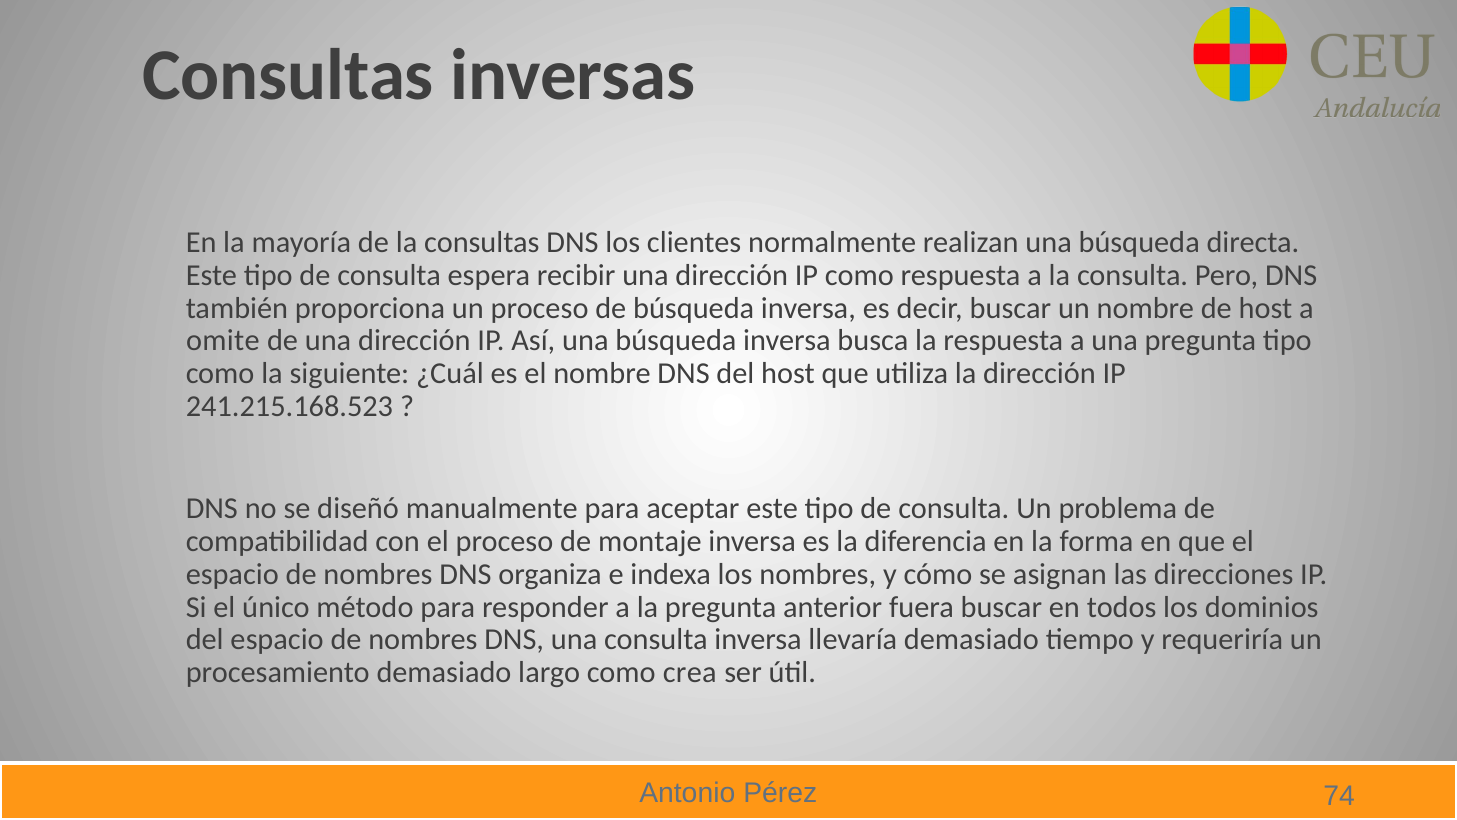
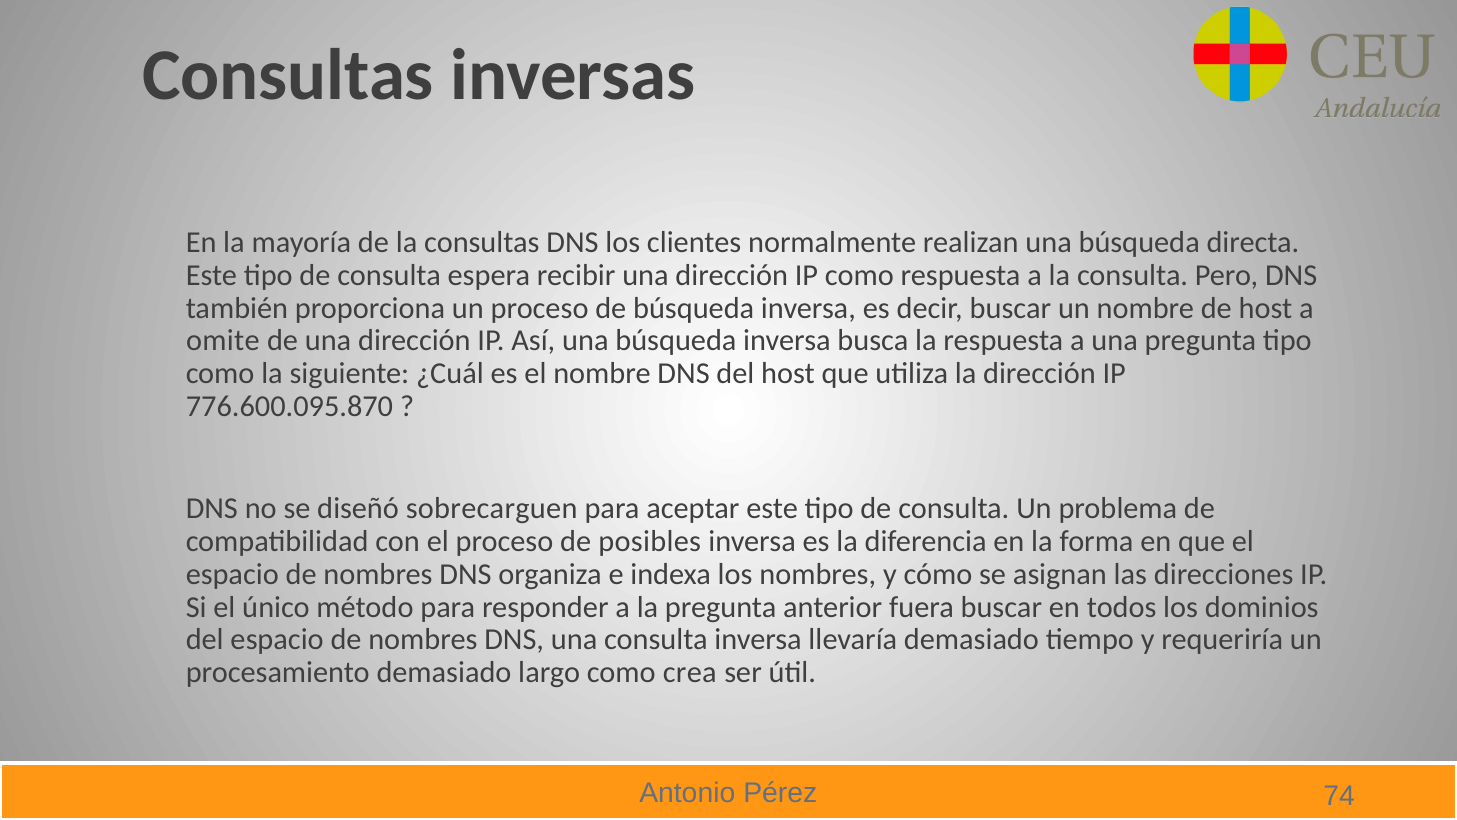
241.215.168.523: 241.215.168.523 -> 776.600.095.870 (289, 406)
manualmente: manualmente -> sobrecarguen (492, 508)
montaje: montaje -> posibles (650, 541)
